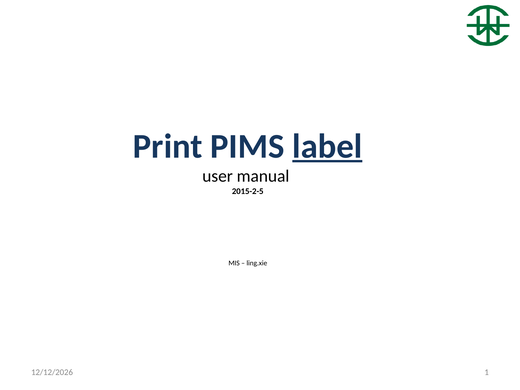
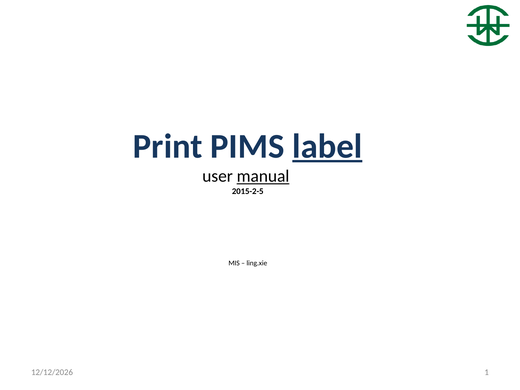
manual underline: none -> present (263, 176)
